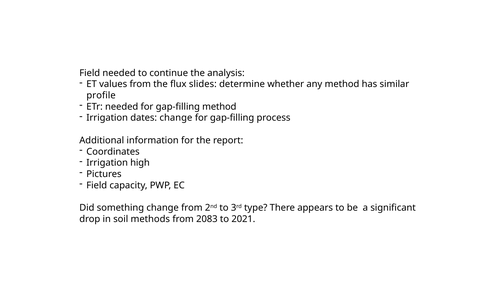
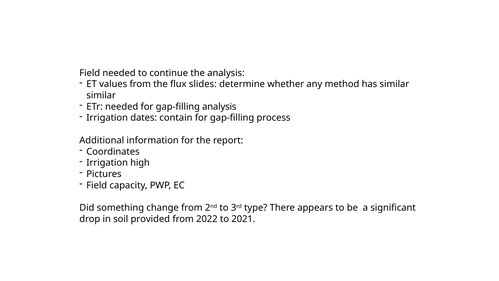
profile: profile -> similar (101, 95)
gap-filling method: method -> analysis (219, 107)
dates change: change -> contain (176, 118)
methods: methods -> provided (150, 219)
2083: 2083 -> 2022 (207, 219)
